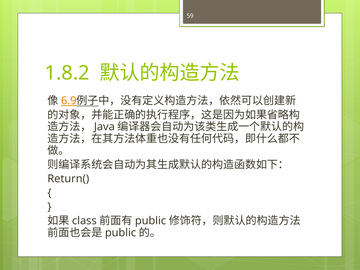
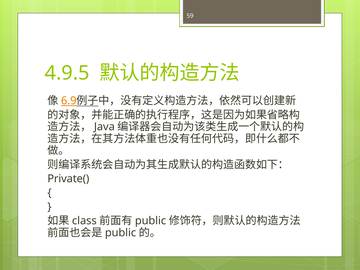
1.8.2: 1.8.2 -> 4.9.5 (67, 73)
Return(: Return( -> Private( (68, 179)
